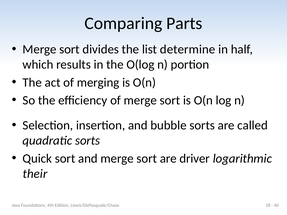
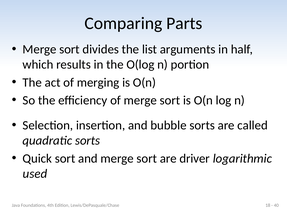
determine: determine -> arguments (188, 49)
their: their -> used (35, 174)
